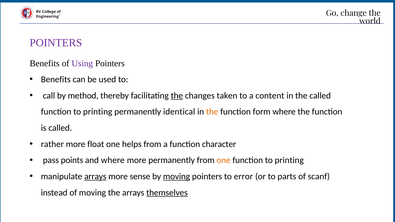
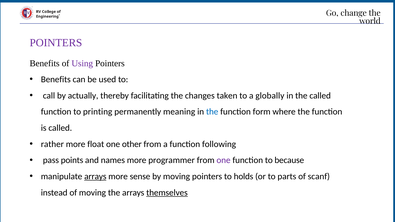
method: method -> actually (83, 96)
the underline: present -> none (177, 96)
content: content -> globally (270, 96)
identical: identical -> meaning (179, 112)
the colour: orange -> blue (212, 112)
helps: helps -> other (132, 144)
character: character -> following (219, 144)
and where: where -> names (113, 160)
more permanently: permanently -> programmer (172, 160)
one colour: orange -> purple (224, 160)
printing: printing -> because (289, 160)
moving underline: present -> none (177, 177)
error: error -> holds (244, 177)
